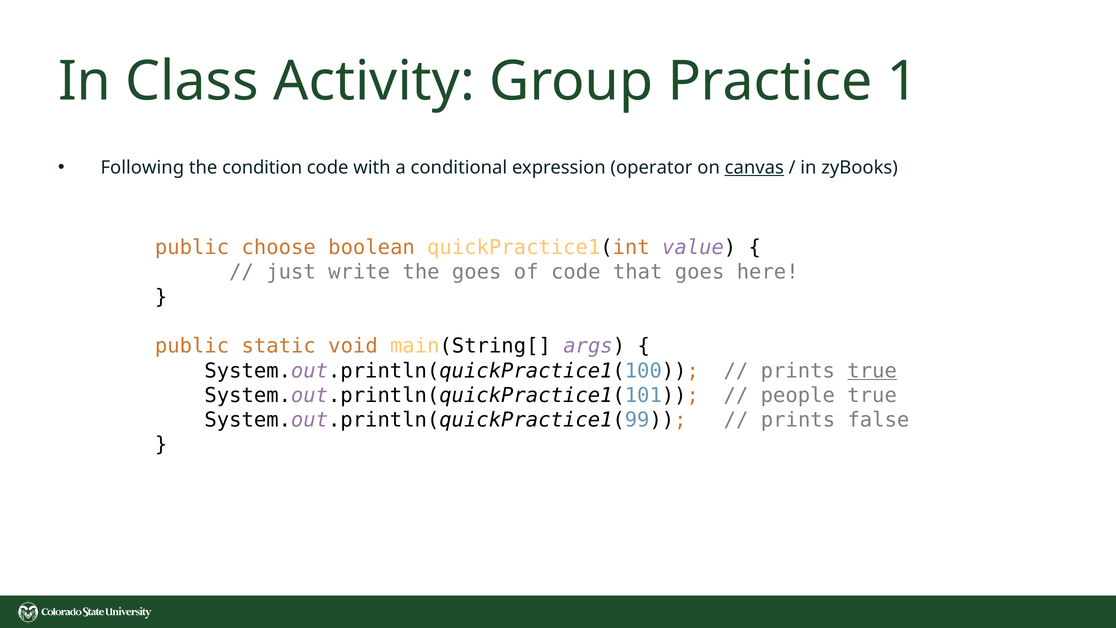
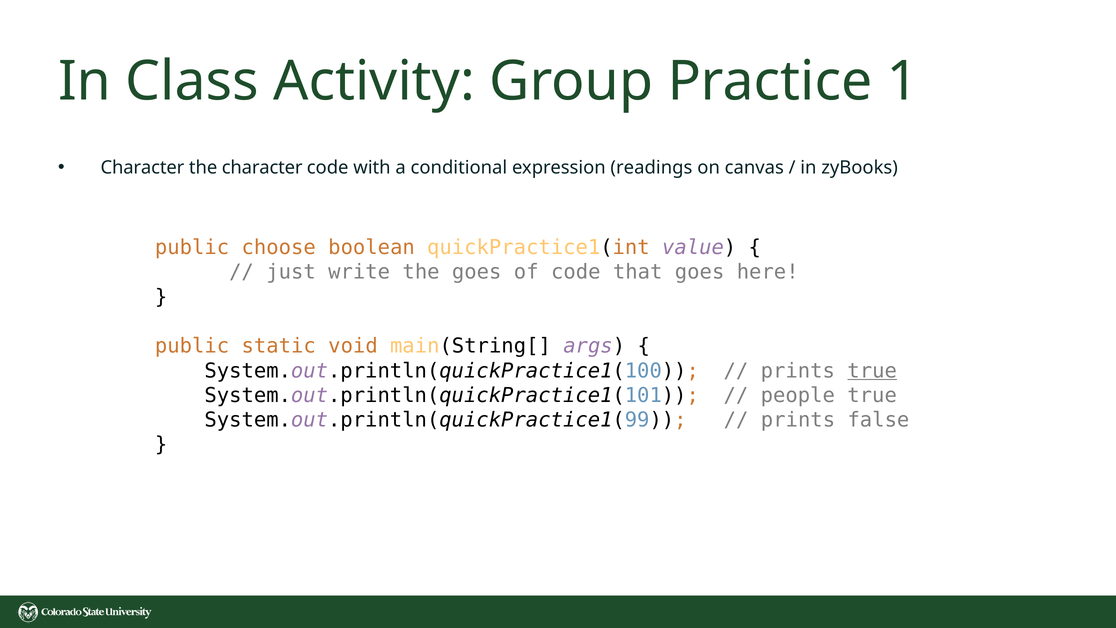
Following: Following -> Character (142, 168)
the condition: condition -> character (262, 168)
operator: operator -> readings (651, 168)
canvas underline: present -> none (754, 168)
